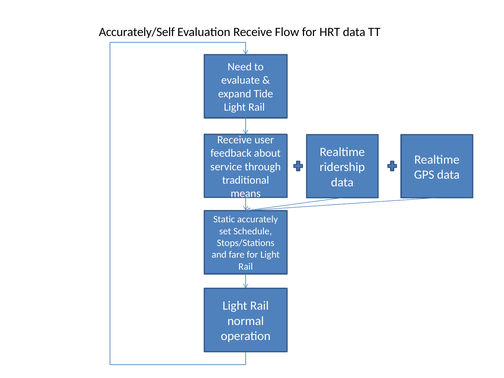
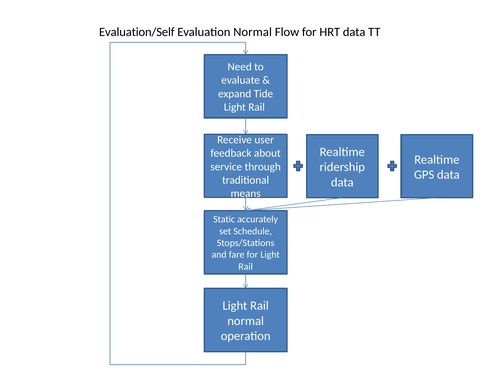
Accurately/Self: Accurately/Self -> Evaluation/Self (137, 32)
Evaluation Receive: Receive -> Normal (253, 32)
